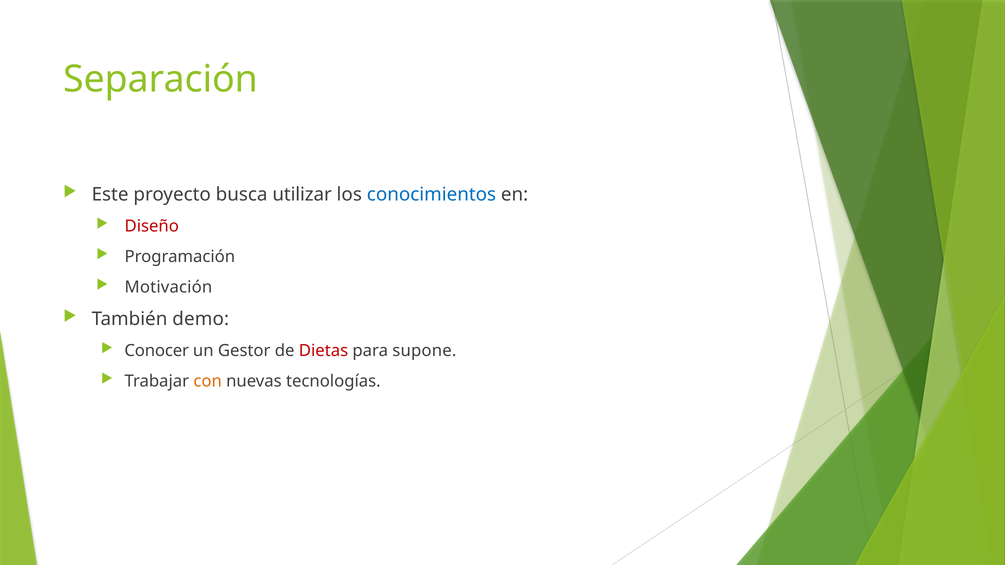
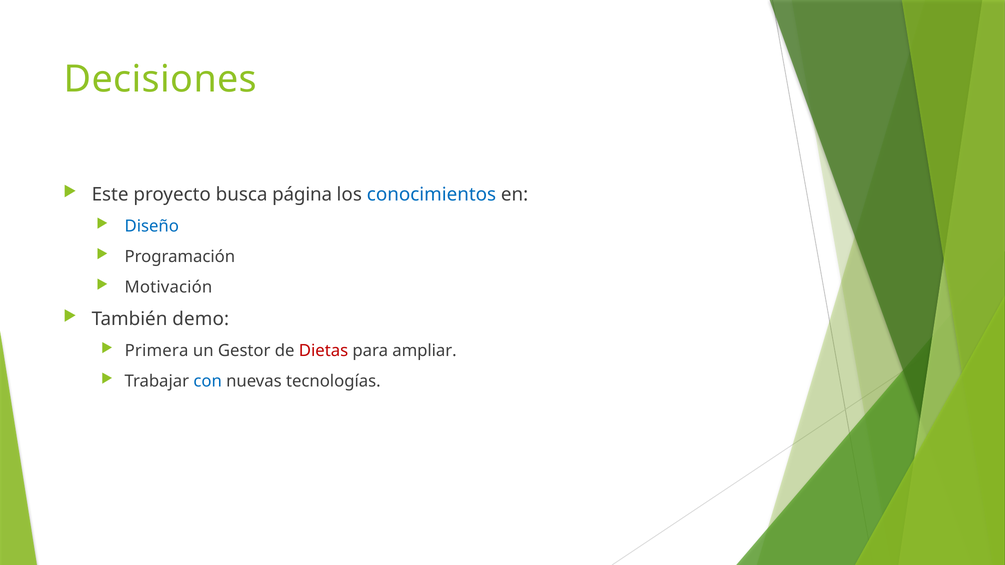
Separación: Separación -> Decisiones (160, 79)
utilizar: utilizar -> página (302, 195)
Diseño colour: red -> blue (152, 226)
Conocer: Conocer -> Primera (157, 351)
supone: supone -> ampliar (424, 351)
con colour: orange -> blue (208, 382)
